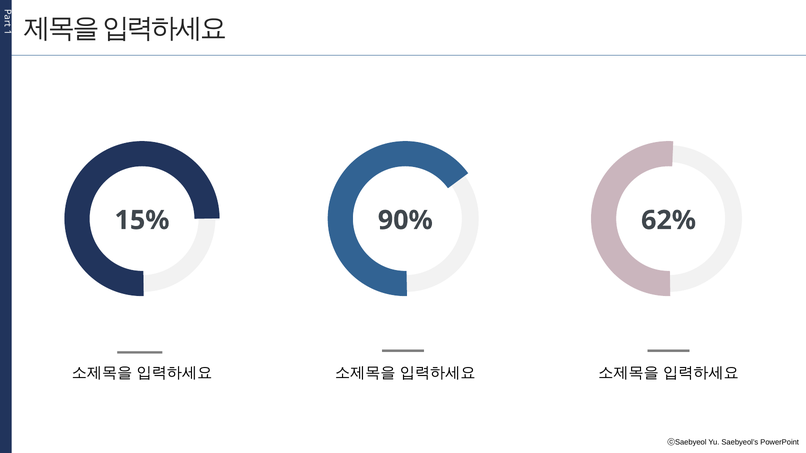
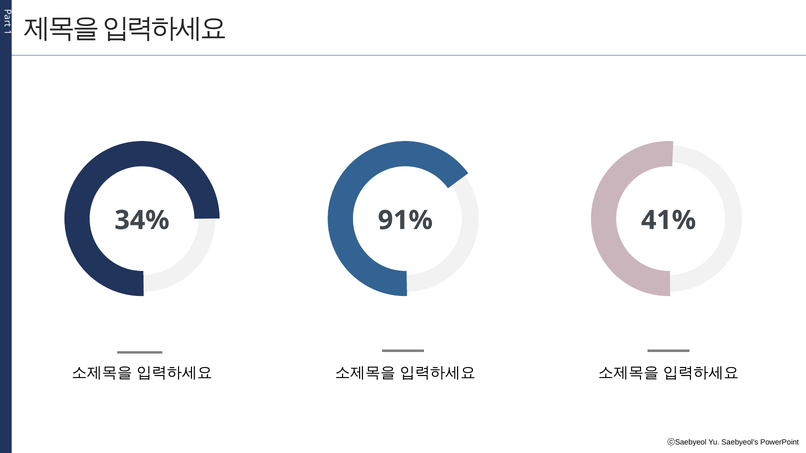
15%: 15% -> 34% (142, 220)
90%: 90% -> 91% (405, 220)
62%: 62% -> 41% (669, 220)
